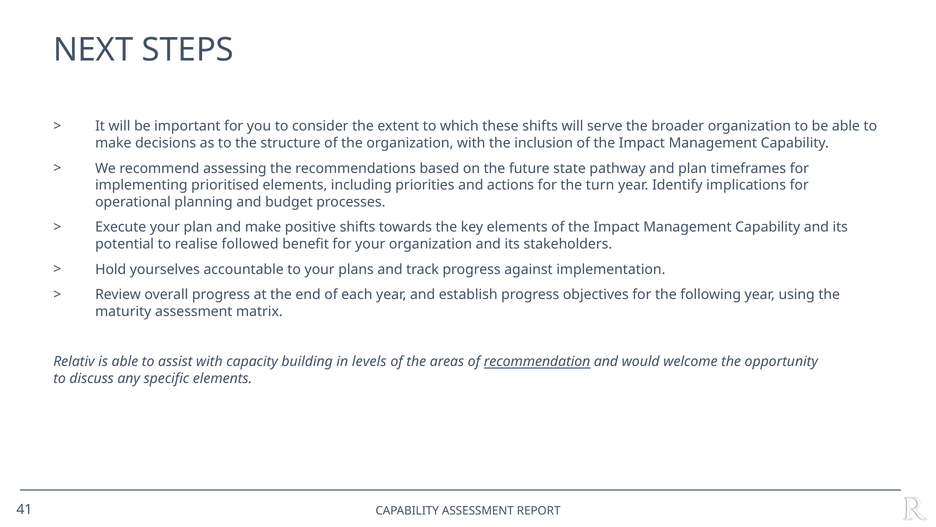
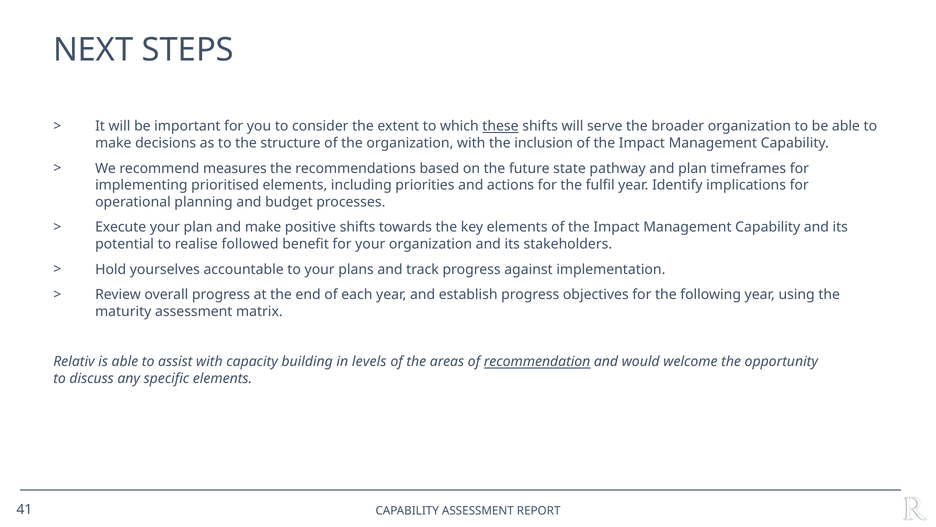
these underline: none -> present (500, 126)
assessing: assessing -> measures (235, 168)
turn: turn -> fulfil (600, 185)
